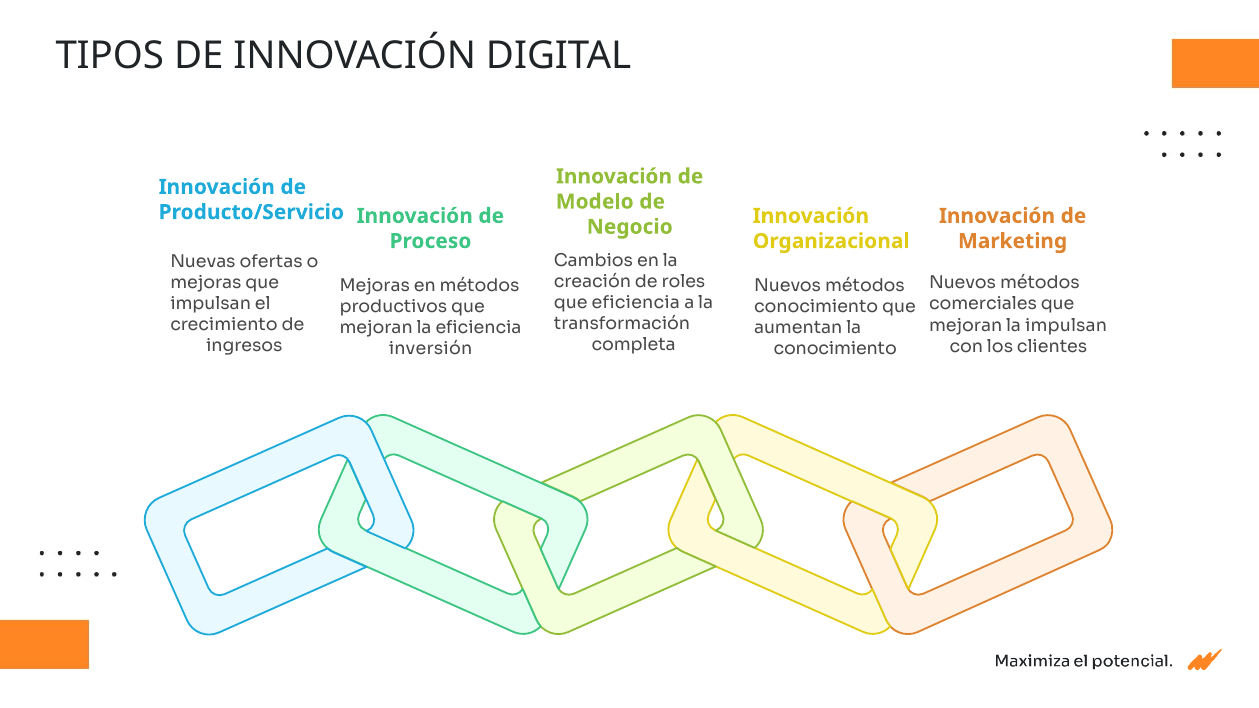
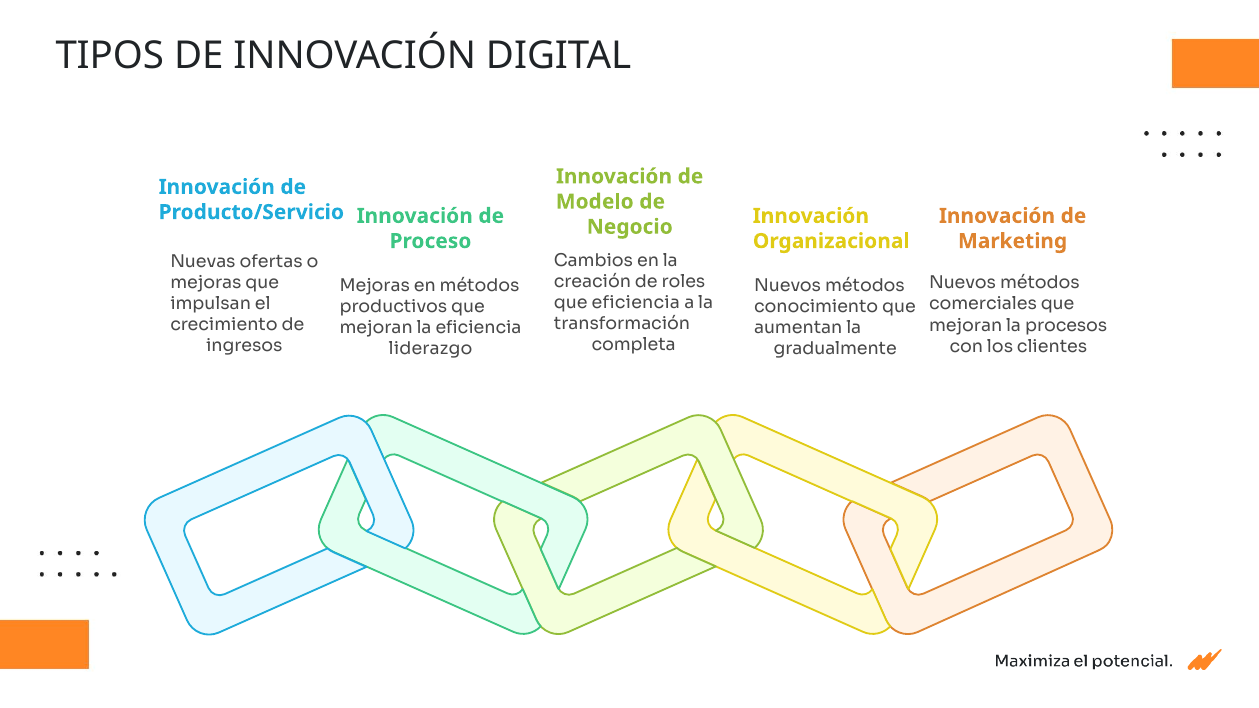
la impulsan: impulsan -> procesos (1066, 325)
inversión: inversión -> liderazgo (431, 349)
conocimiento: conocimiento -> gradualmente (835, 349)
